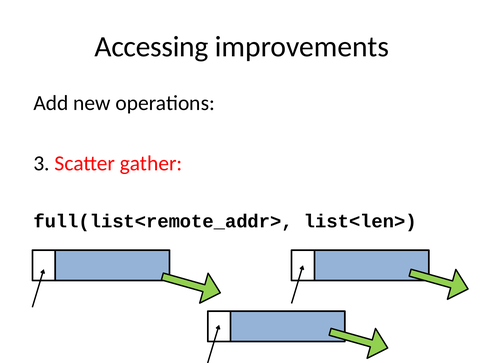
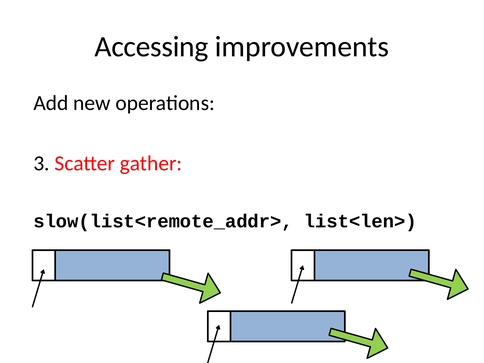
full(list<remote_addr>: full(list<remote_addr> -> slow(list<remote_addr> (163, 221)
